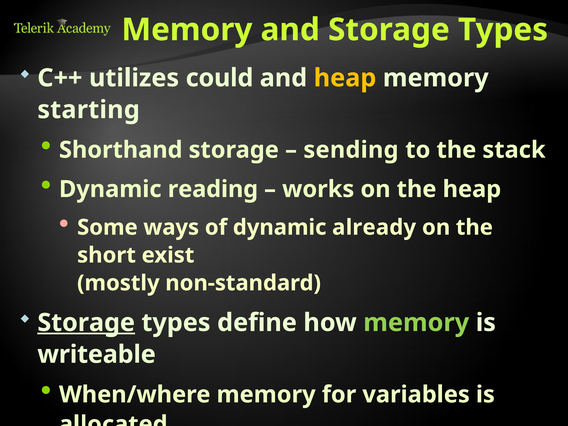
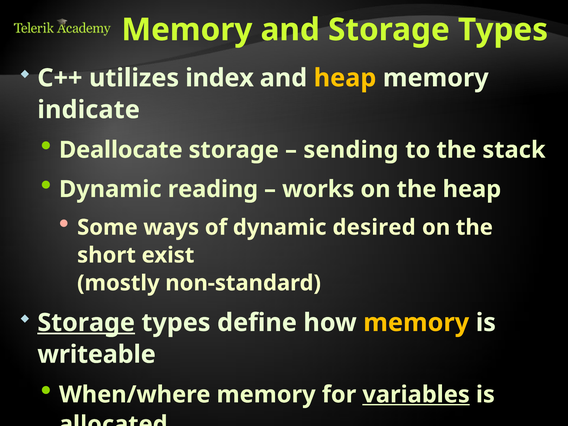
could: could -> index (220, 78)
starting: starting -> indicate (89, 110)
Shorthand: Shorthand -> Deallocate (121, 150)
already: already -> desired (374, 227)
memory colour: light green -> yellow (416, 323)
variables underline: none -> present (416, 395)
